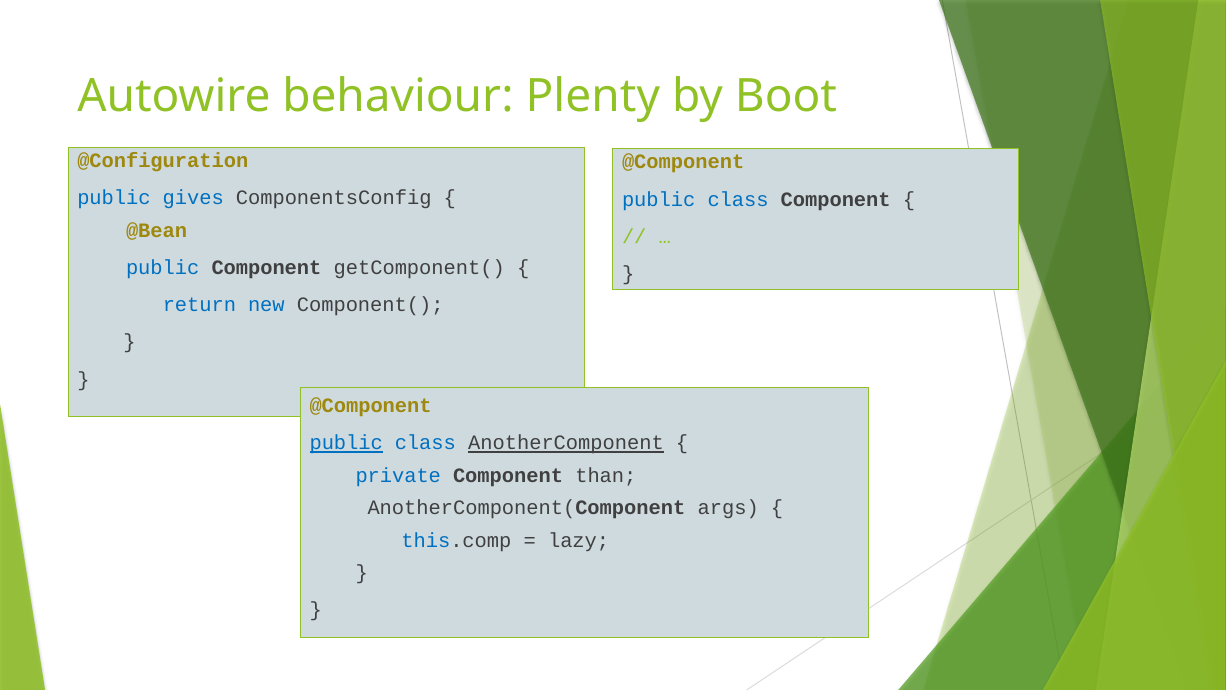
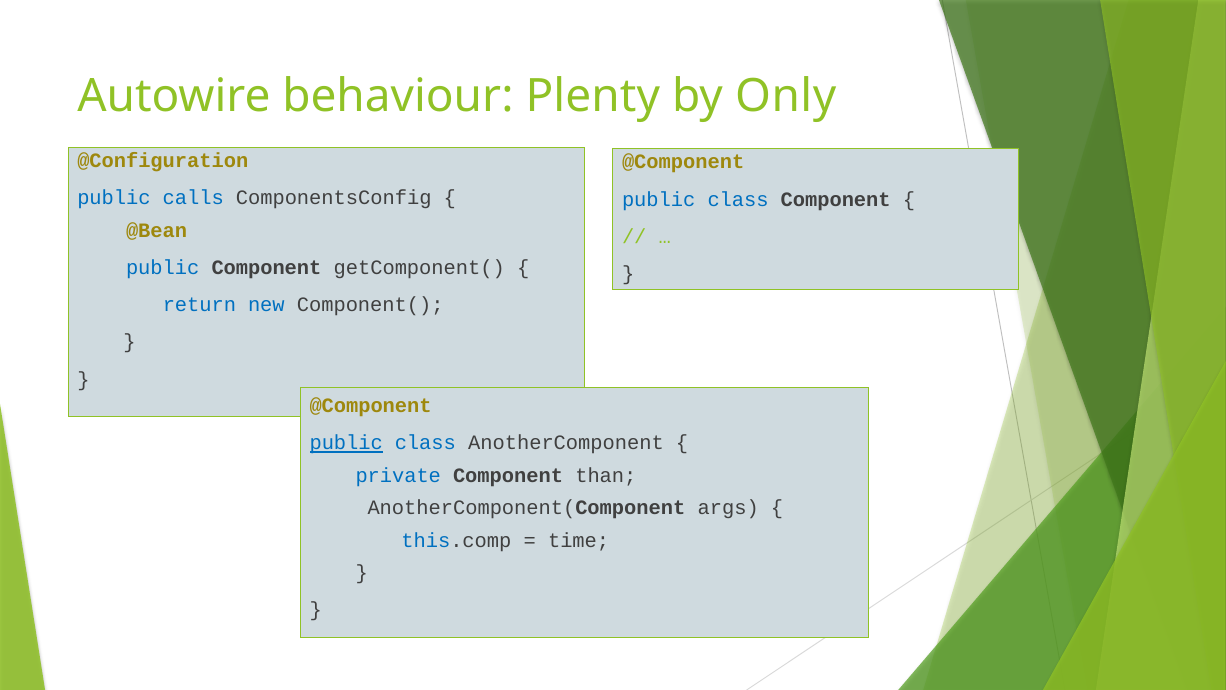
Boot: Boot -> Only (786, 97)
gives: gives -> calls (193, 198)
AnotherComponent underline: present -> none (566, 443)
lazy: lazy -> time (579, 540)
